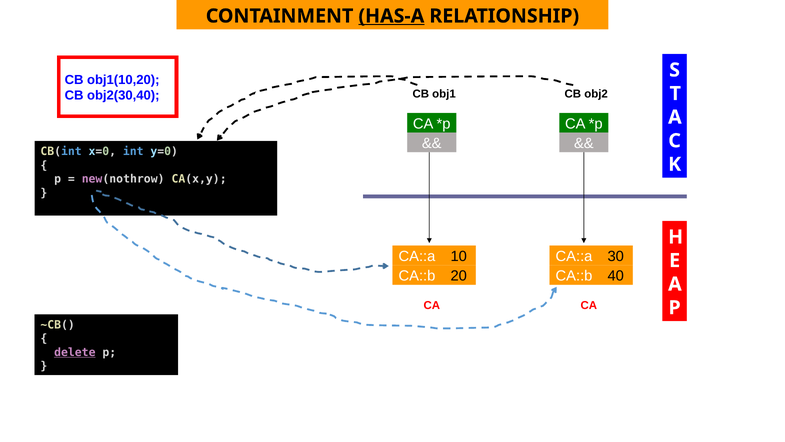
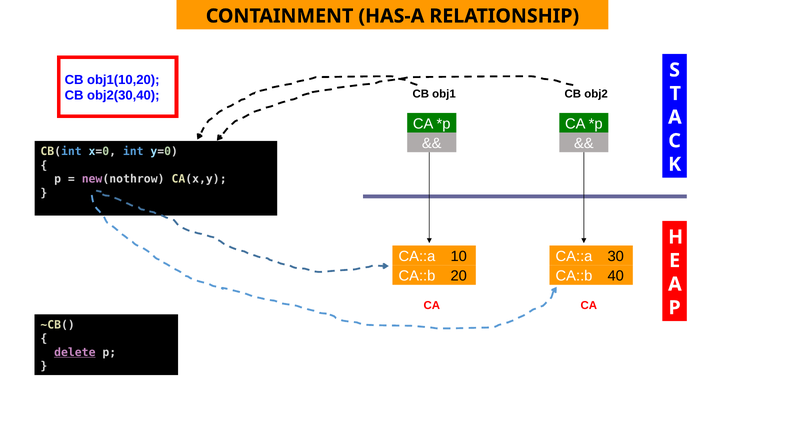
HAS-A underline: present -> none (391, 16)
